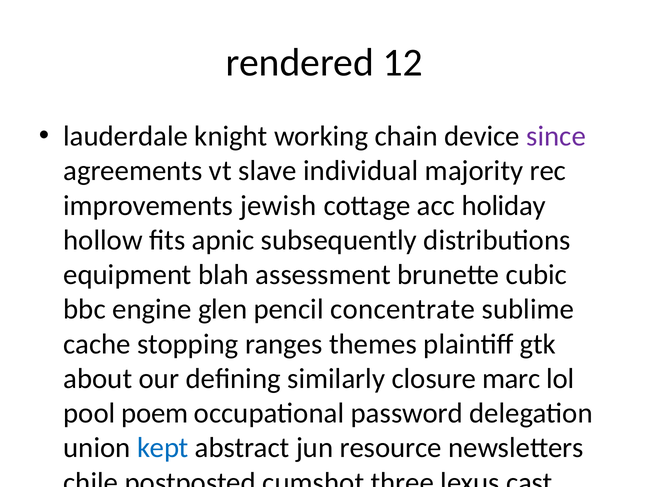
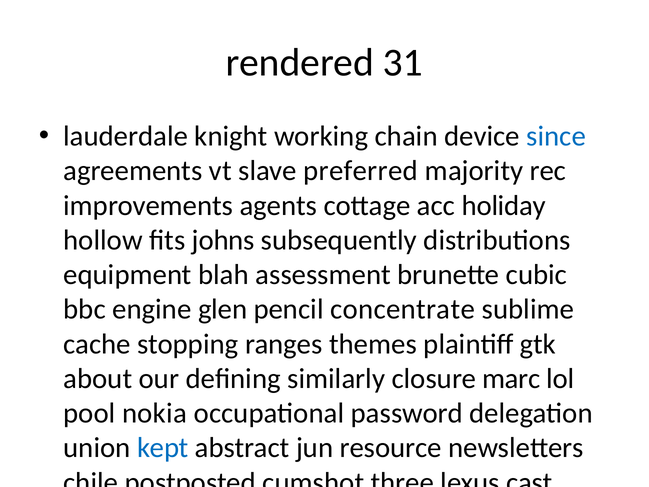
12: 12 -> 31 (403, 63)
since colour: purple -> blue (556, 136)
individual: individual -> preferred (361, 171)
improvements jewish: jewish -> agents (278, 205)
apnic: apnic -> johns (223, 240)
poem: poem -> nokia (155, 413)
